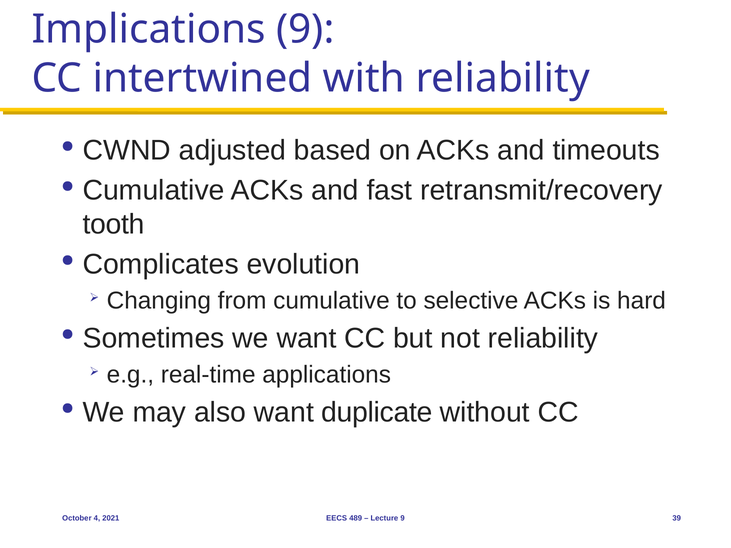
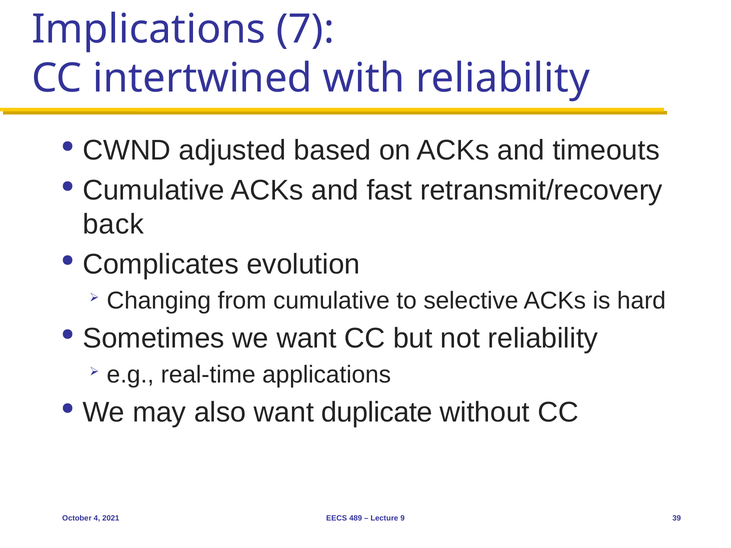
Implications 9: 9 -> 7 (305, 30)
tooth: tooth -> back (113, 225)
